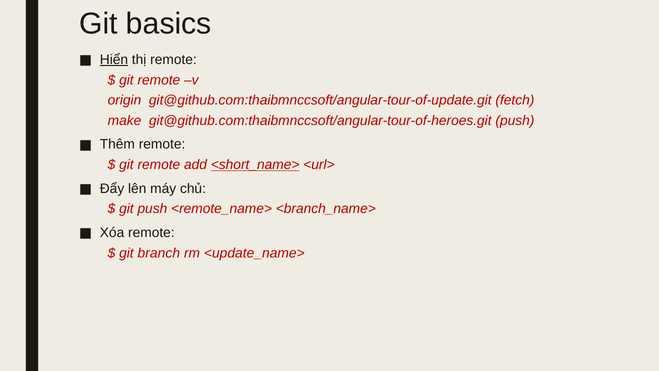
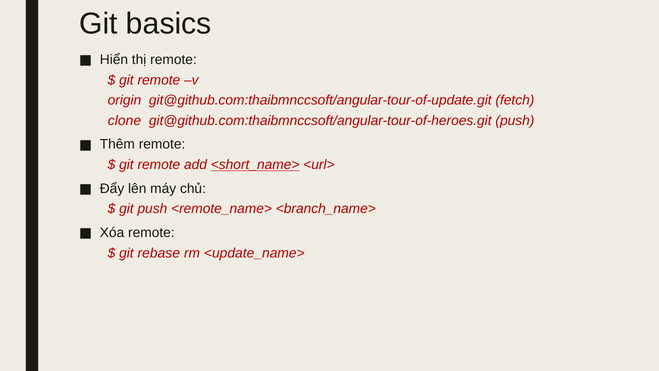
Hiển underline: present -> none (114, 60)
make: make -> clone (124, 121)
branch: branch -> rebase (159, 253)
